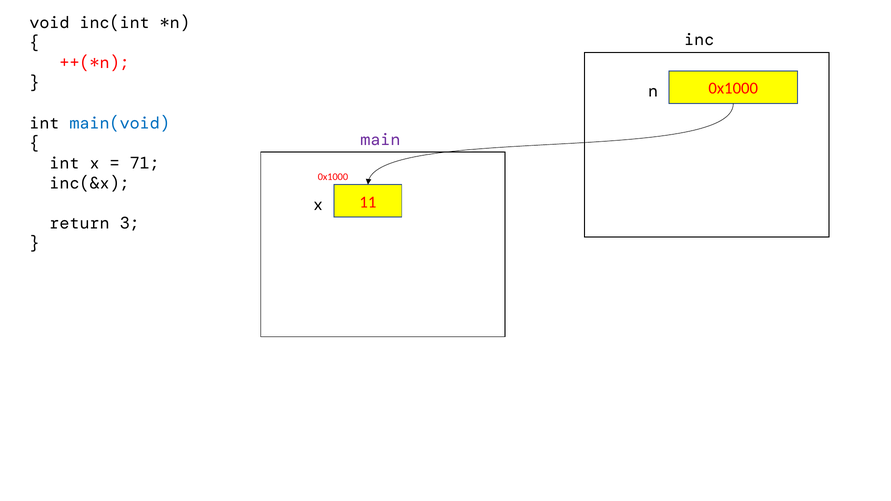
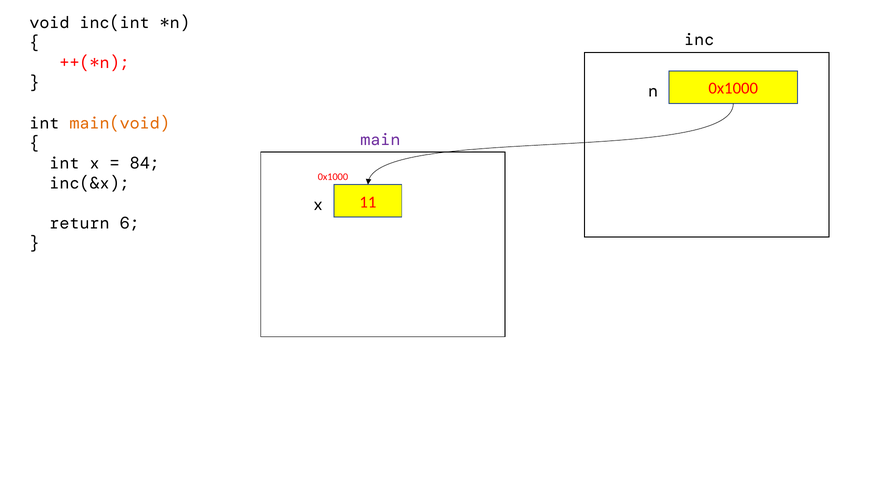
main(void colour: blue -> orange (120, 123)
71: 71 -> 84 (145, 163)
3: 3 -> 6 (130, 223)
